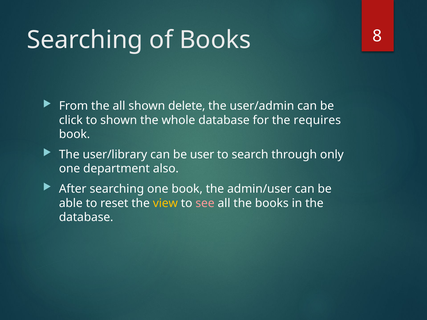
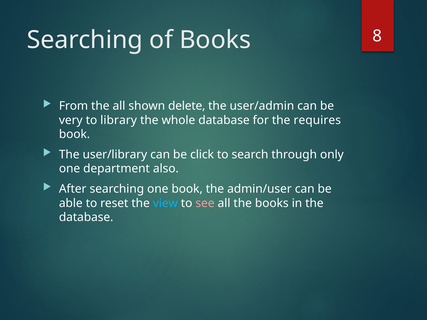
click: click -> very (71, 120)
to shown: shown -> library (119, 120)
user: user -> click (202, 155)
view colour: yellow -> light blue (165, 203)
